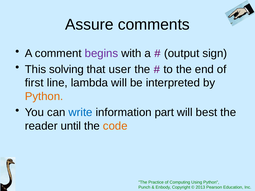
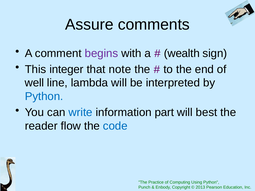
output: output -> wealth (182, 53)
solving: solving -> integer (66, 69)
user: user -> note (120, 69)
first: first -> well (34, 83)
Python colour: orange -> blue (44, 97)
until: until -> flow (71, 126)
code colour: orange -> blue (115, 126)
